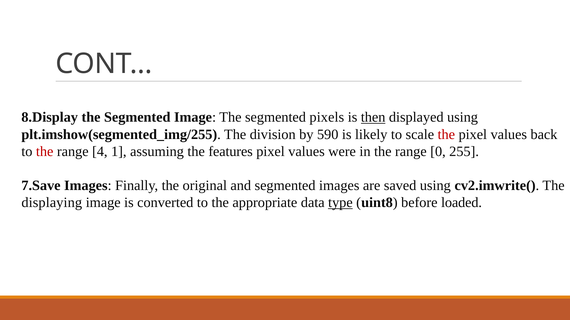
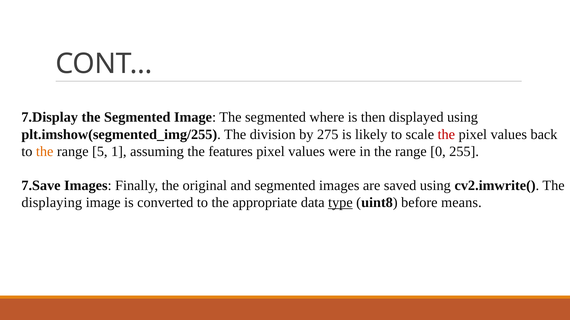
8.Display: 8.Display -> 7.Display (50, 117)
pixels: pixels -> where (327, 117)
then underline: present -> none (373, 117)
590: 590 -> 275 (328, 135)
the colour: red -> orange (45, 152)
4: 4 -> 5 (100, 152)
loaded: loaded -> means (461, 203)
